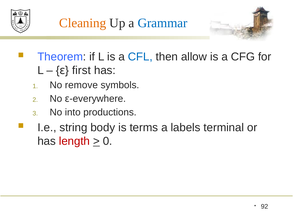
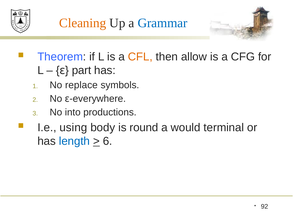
CFL colour: blue -> orange (140, 57)
first: first -> part (82, 70)
remove: remove -> replace (81, 85)
string: string -> using (73, 127)
terms: terms -> round (144, 127)
labels: labels -> would (186, 127)
length colour: red -> blue (74, 141)
0: 0 -> 6 (108, 141)
